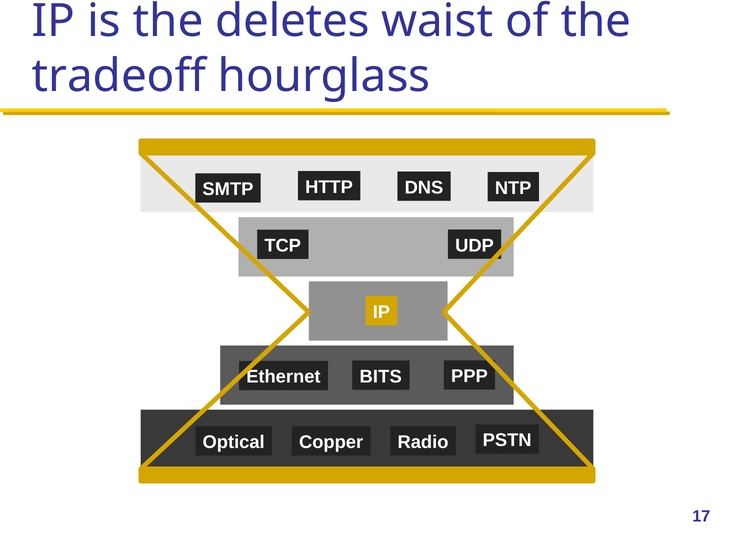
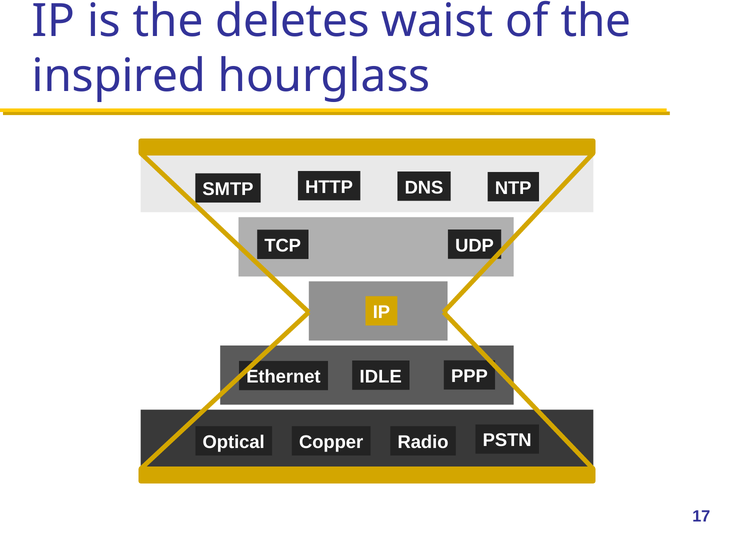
tradeoff: tradeoff -> inspired (119, 76)
BITS: BITS -> IDLE (381, 376)
